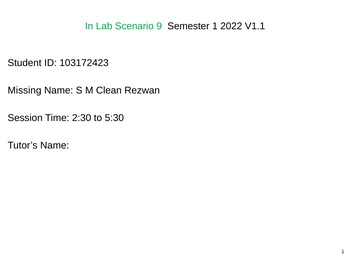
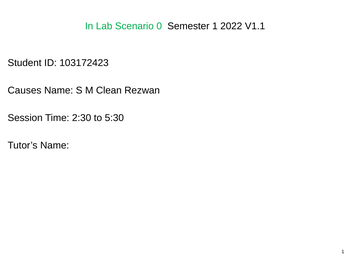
9: 9 -> 0 (159, 26)
Missing: Missing -> Causes (25, 90)
